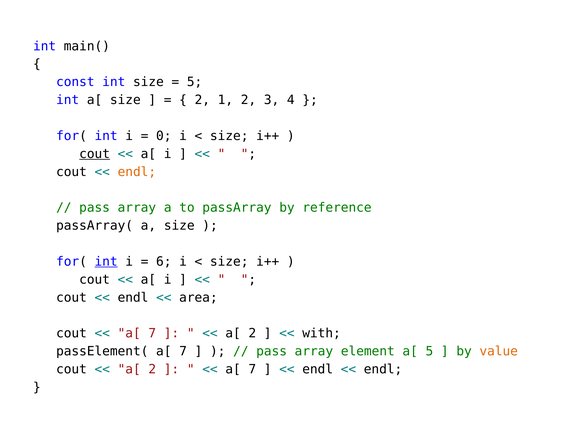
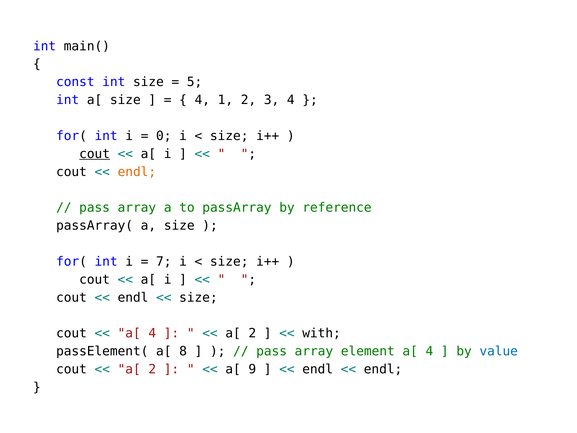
2: 2 -> 4 (202, 100)
int underline: present -> none (106, 261)
6: 6 -> 7 (164, 261)
area: area -> size (198, 297)
7: 7 -> 4 (152, 333)
passElement( a[ 7: 7 -> 8 (183, 351)
element a[ 5: 5 -> 4 (429, 351)
value colour: orange -> blue (499, 351)
7: 7 -> 9 (252, 369)
